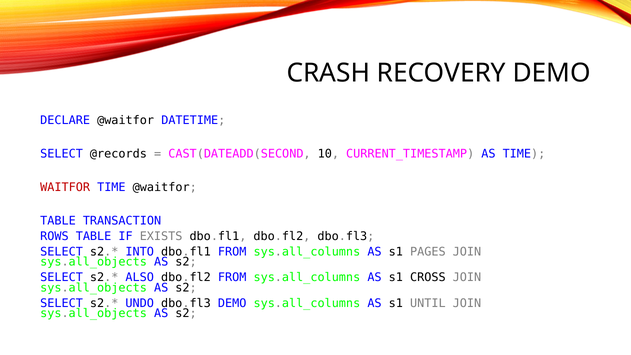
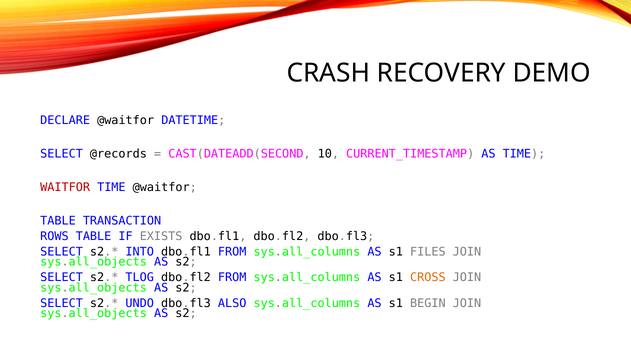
PAGES: PAGES -> FILES (428, 252)
ALSO: ALSO -> TLOG (140, 277)
CROSS colour: black -> orange (428, 277)
dbo.fl3 DEMO: DEMO -> ALSO (232, 303)
UNTIL: UNTIL -> BEGIN (428, 303)
